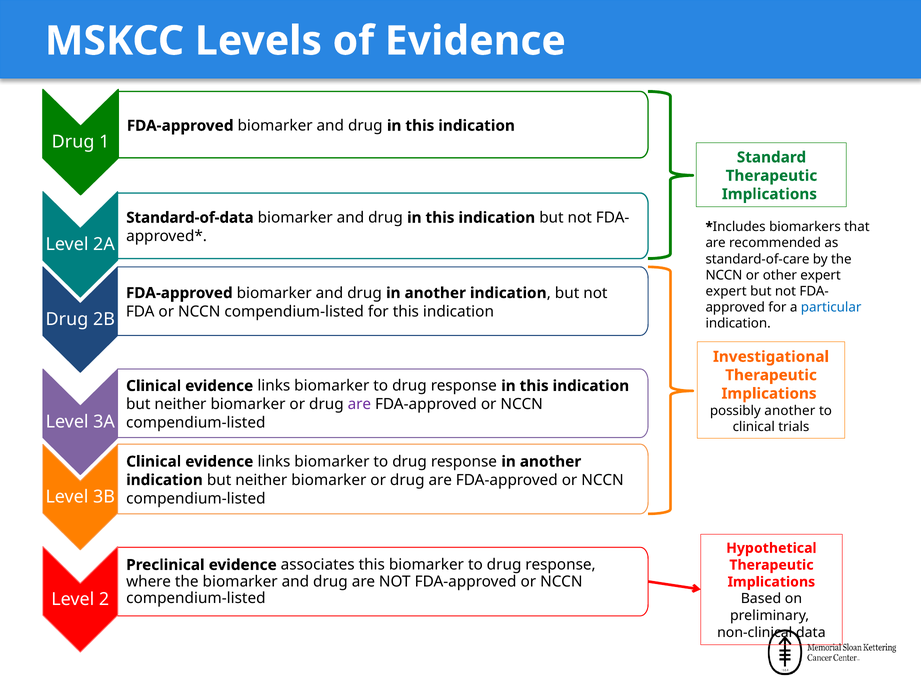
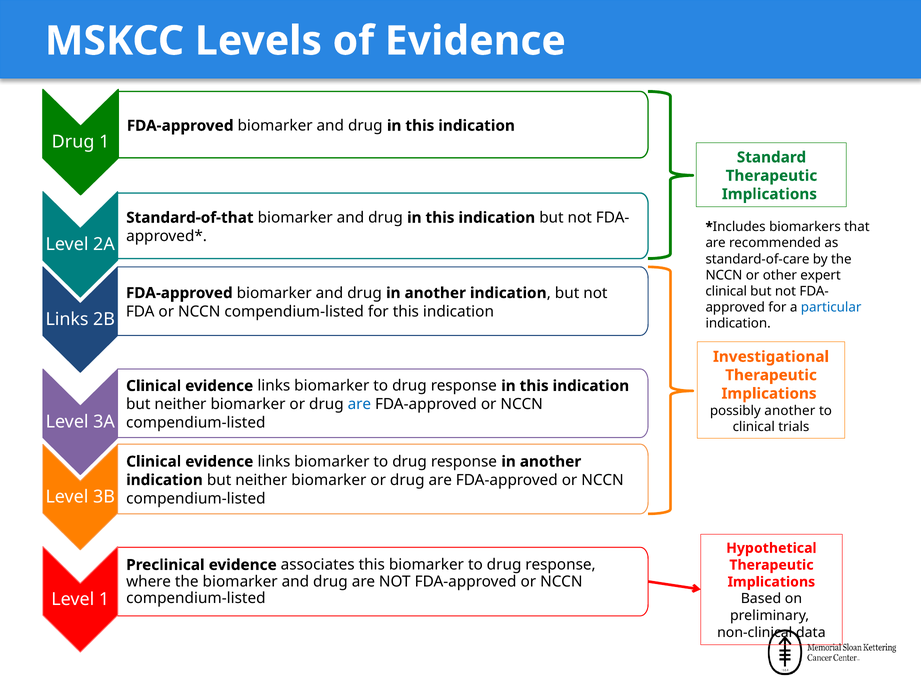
Standard-of-data: Standard-of-data -> Standard-of-that (190, 218)
expert: expert -> clinical (726, 291)
Drug: Drug -> Links (67, 319)
are colour: purple -> blue (359, 404)
Level 2: 2 -> 1 (104, 599)
